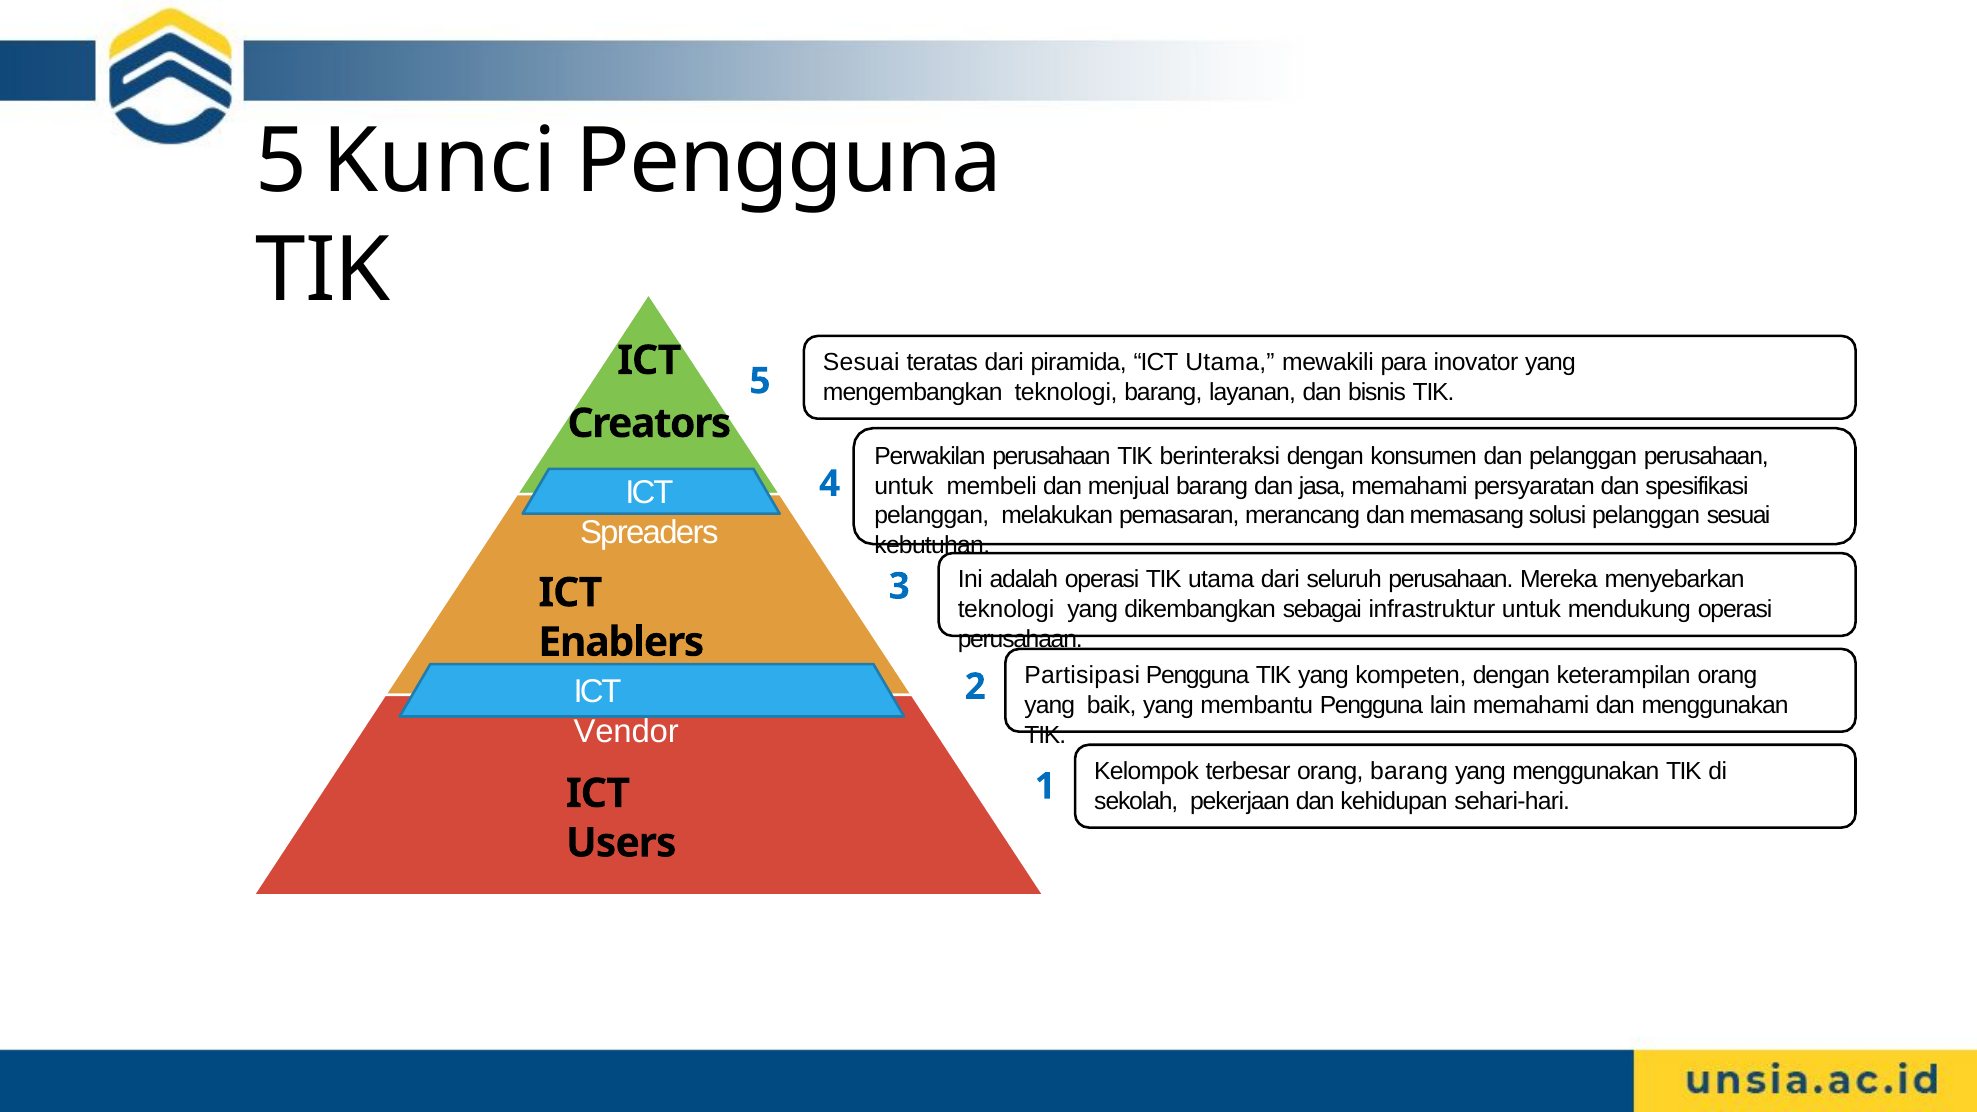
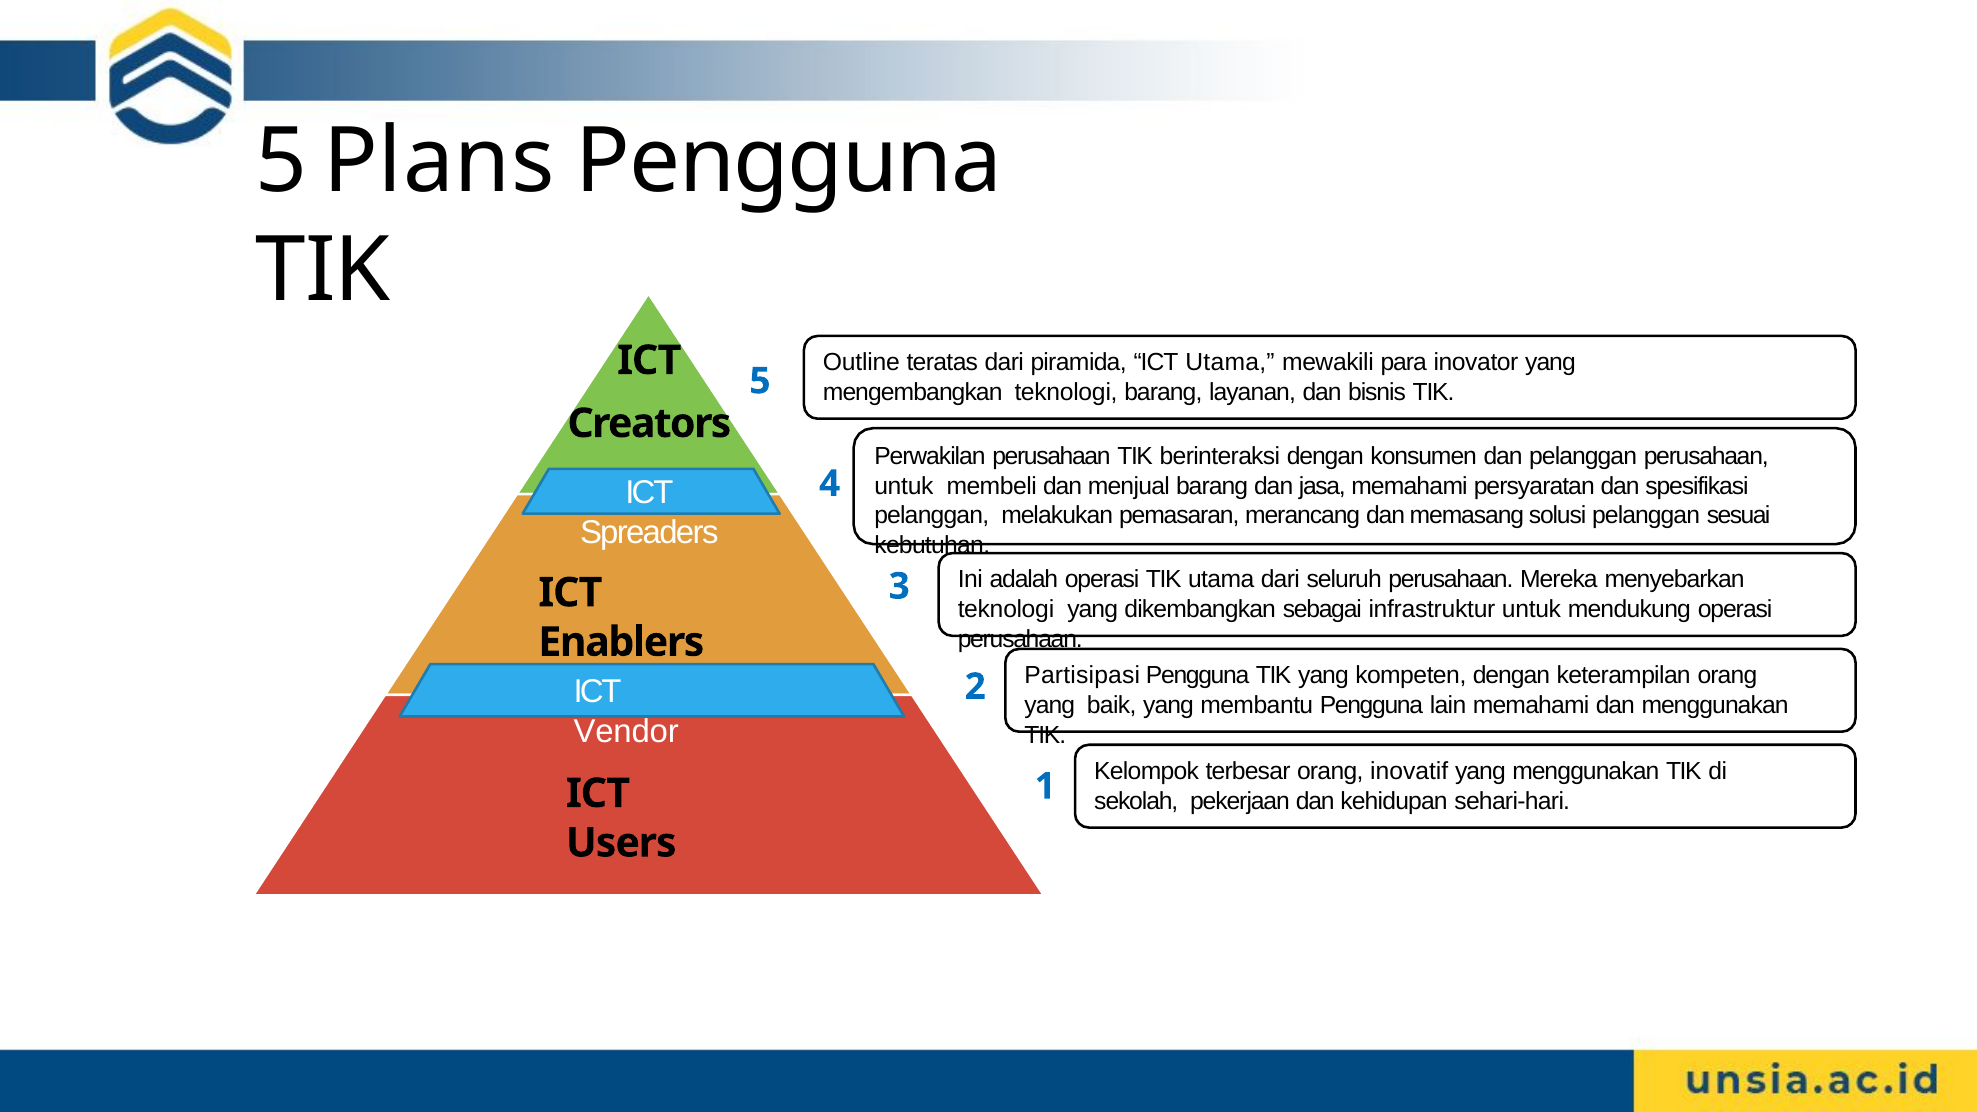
Kunci: Kunci -> Plans (439, 162)
Sesuai: Sesuai -> Outline (861, 362)
orang barang: barang -> inovatif (1409, 772)
